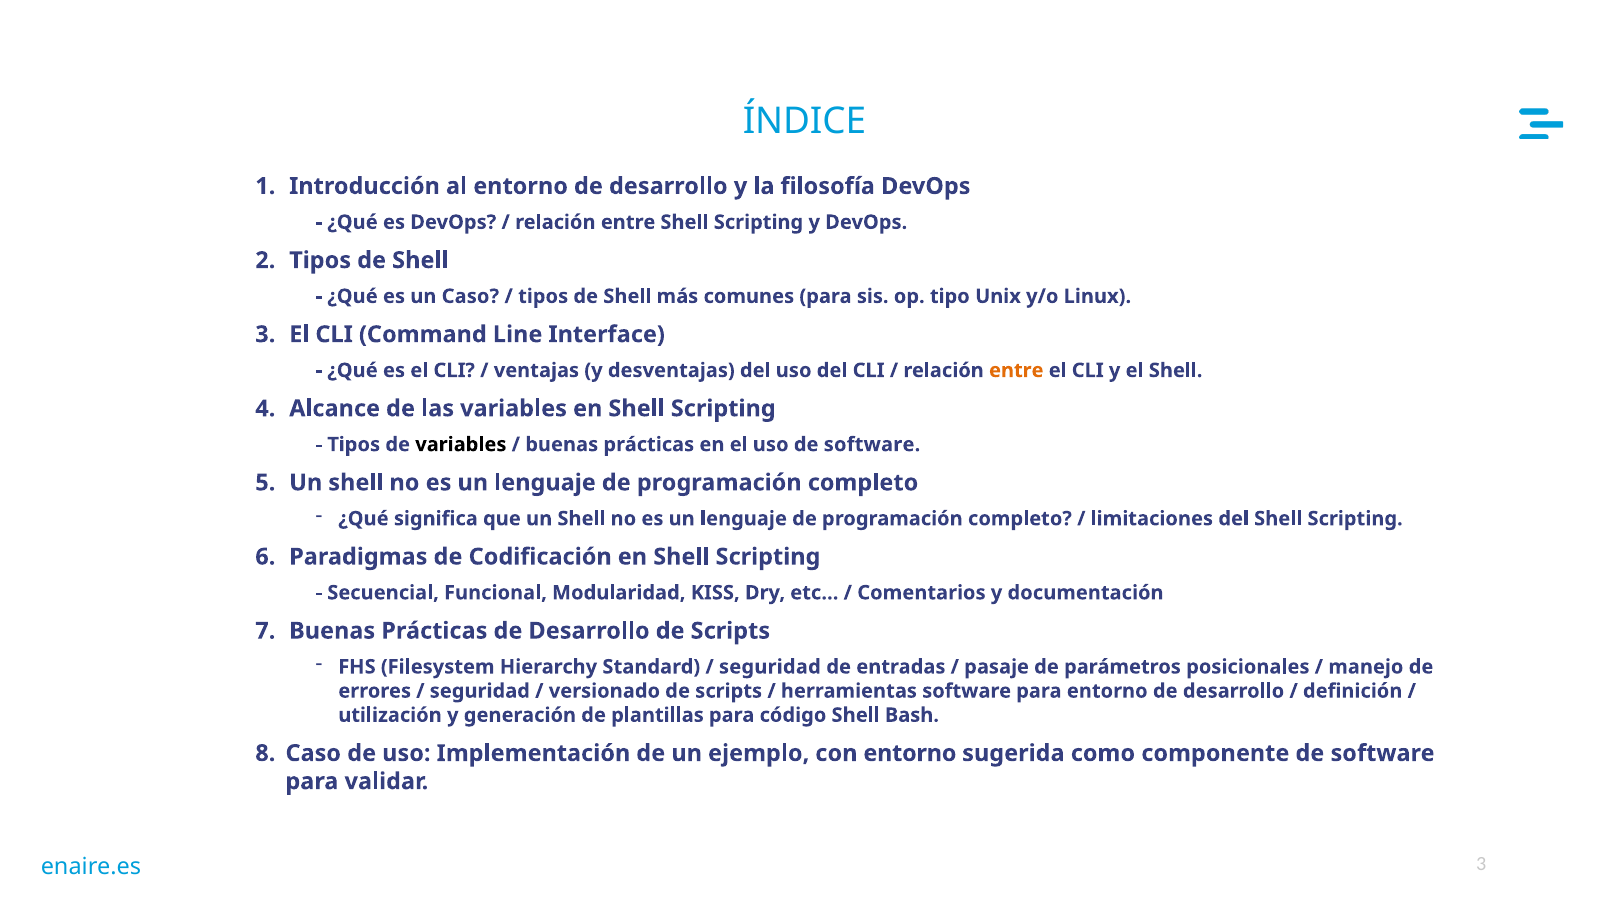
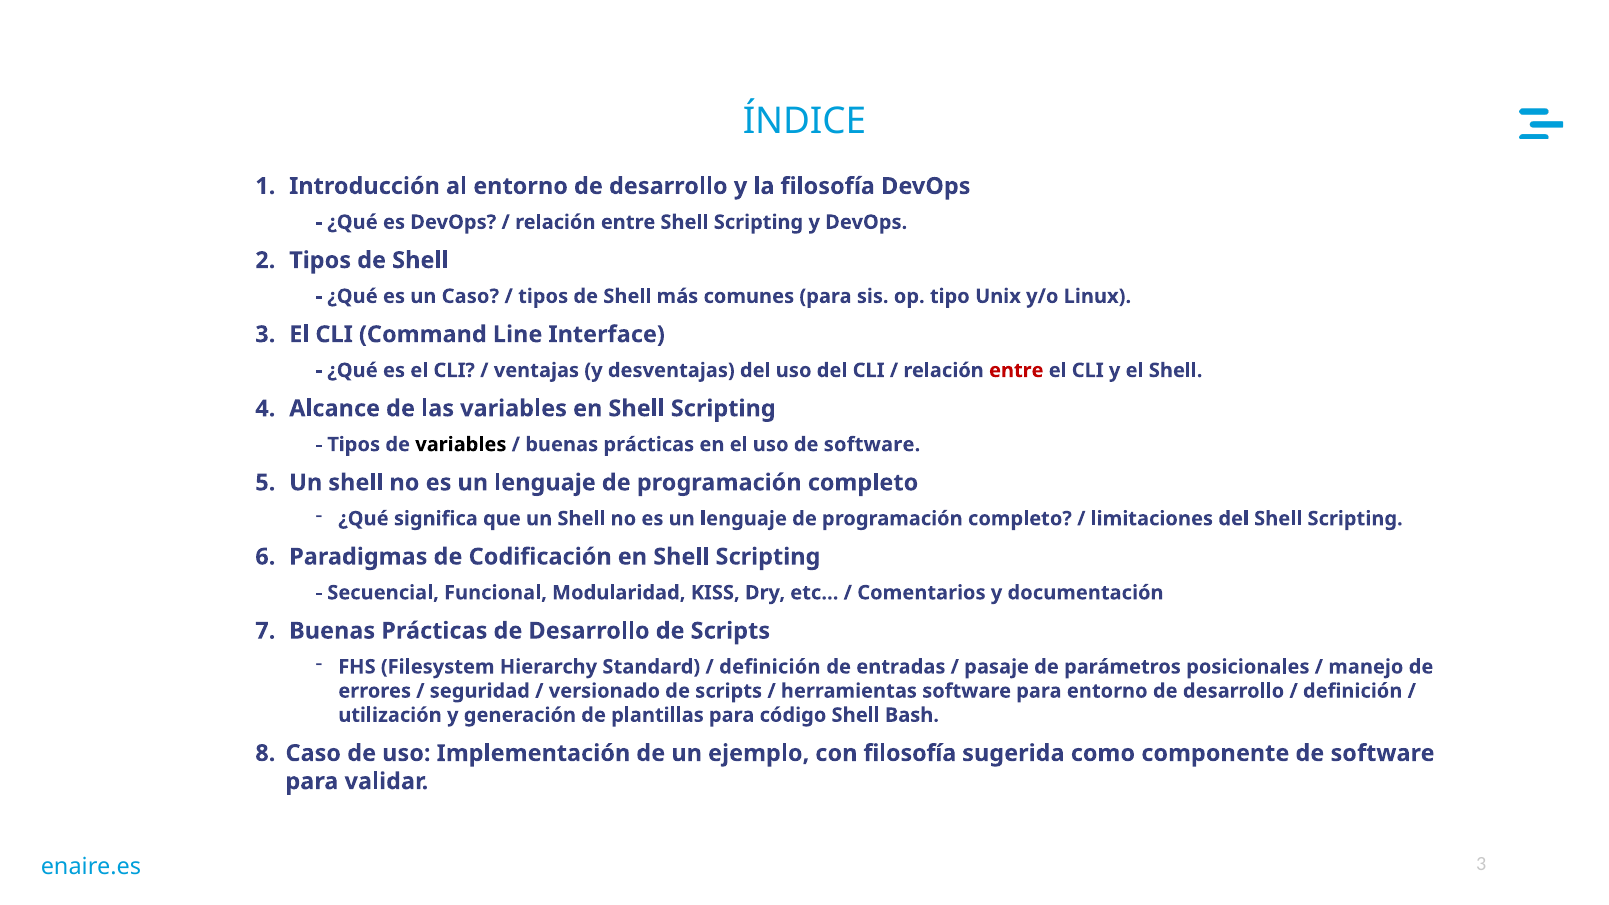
entre colour: orange -> red (1016, 370)
seguridad: seguridad -> definición (770, 667)
con entorno: entorno -> filosofía (910, 753)
